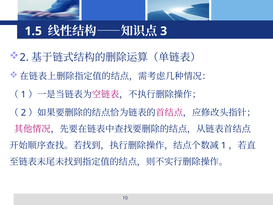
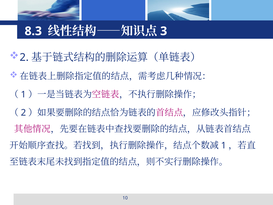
1.5: 1.5 -> 8.3 (33, 31)
